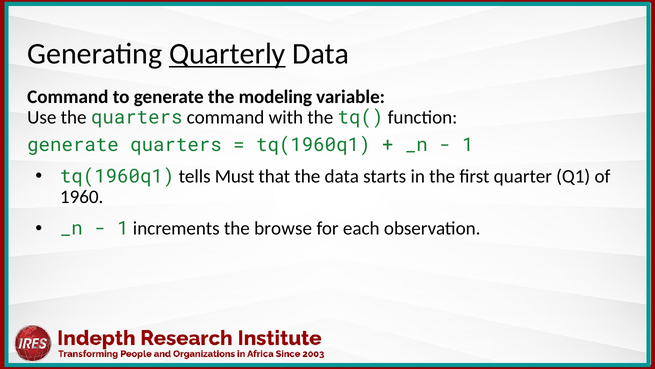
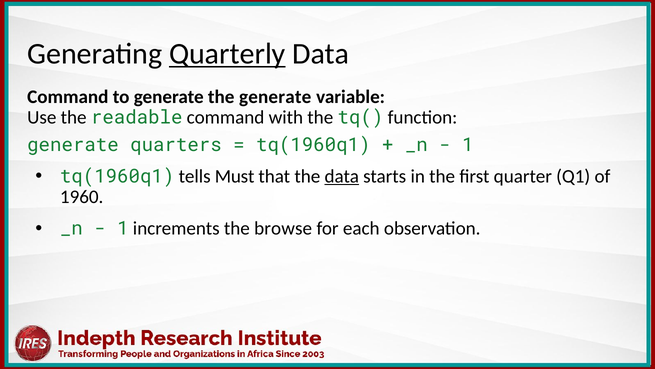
the modeling: modeling -> generate (275, 97)
the quarters: quarters -> readable (137, 117)
data underline: none -> present (342, 176)
